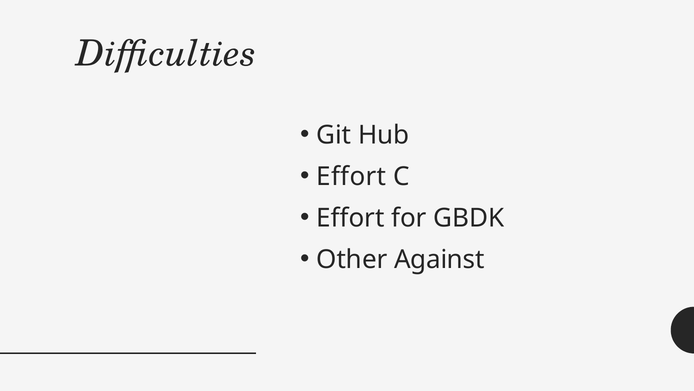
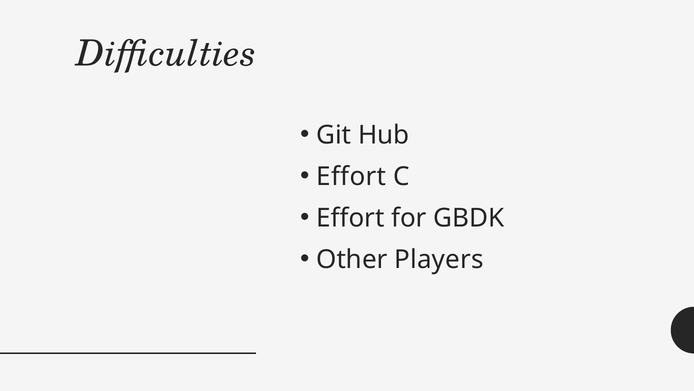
Against: Against -> Players (439, 259)
